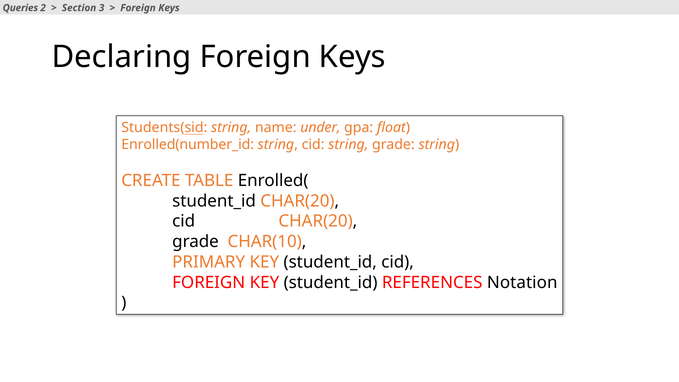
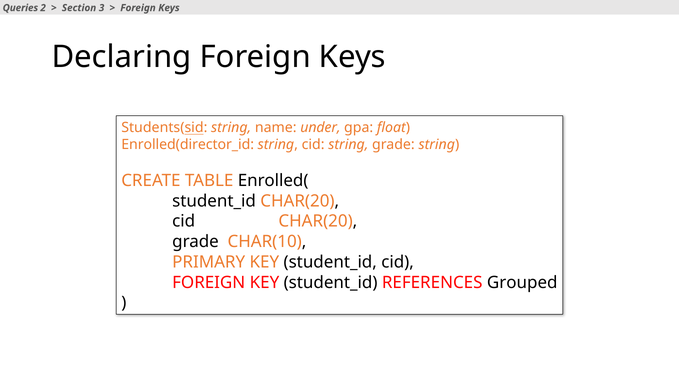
Enrolled(number_id: Enrolled(number_id -> Enrolled(director_id (188, 145)
Notation: Notation -> Grouped (522, 282)
